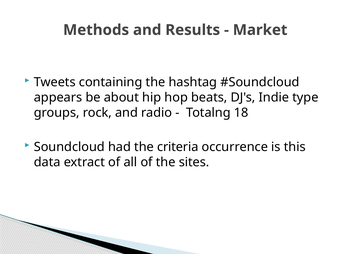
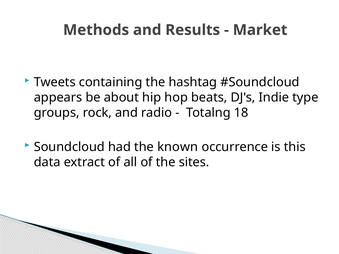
criteria: criteria -> known (178, 147)
